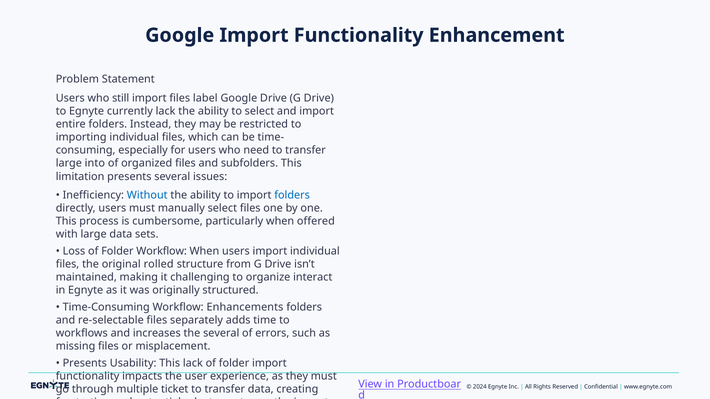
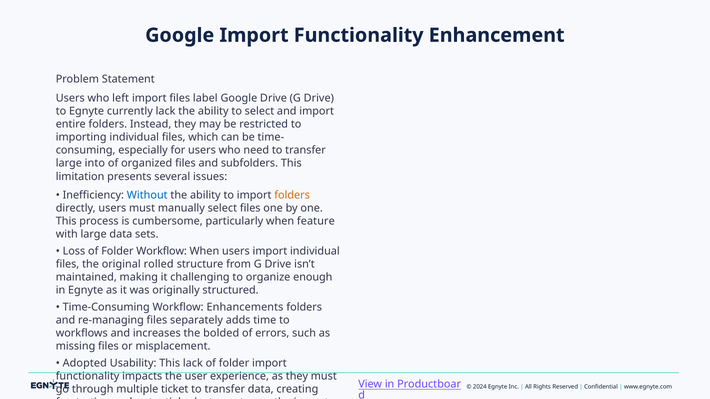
still: still -> left (121, 98)
folders colour: blue -> orange (292, 196)
when offered: offered -> feature (316, 222)
interact: interact -> enough (313, 278)
re-selectable: re-selectable -> re-managing (111, 321)
the several: several -> bolded (221, 334)
Presents: Presents -> Adopted (85, 364)
